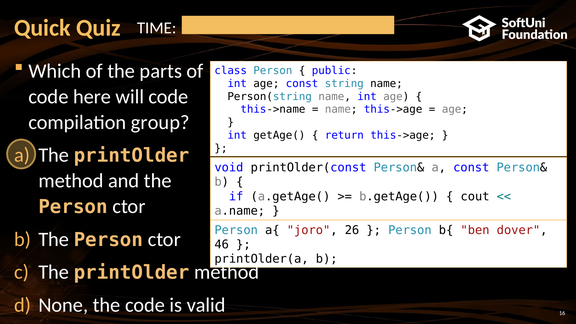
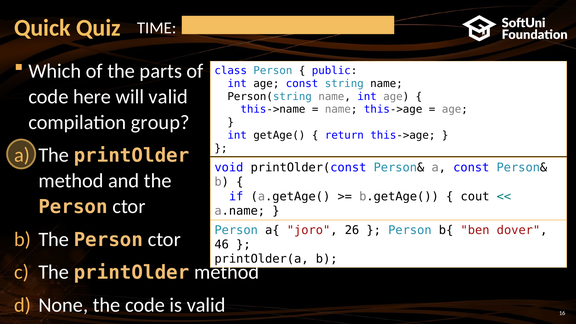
will code: code -> valid (168, 97)
